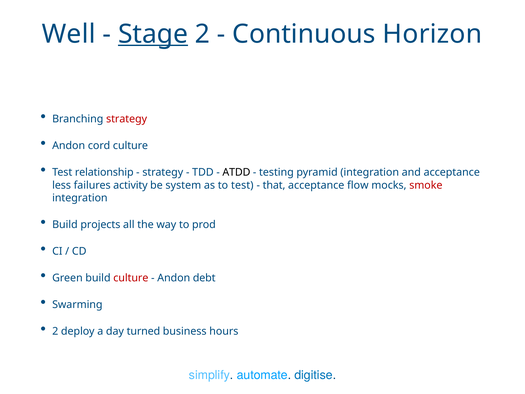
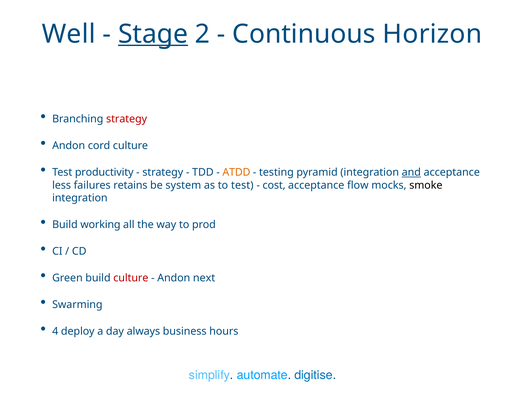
relationship: relationship -> productivity (104, 172)
ATDD colour: black -> orange (236, 172)
and underline: none -> present (411, 172)
activity: activity -> retains (130, 185)
that: that -> cost (274, 185)
smoke colour: red -> black (426, 185)
projects: projects -> working (100, 225)
debt: debt -> next (204, 278)
2: 2 -> 4 (55, 331)
turned: turned -> always (143, 331)
